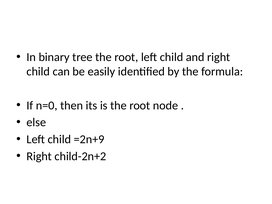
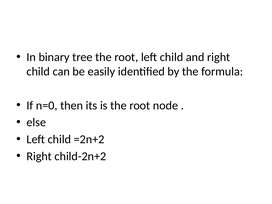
=2n+9: =2n+9 -> =2n+2 (89, 139)
